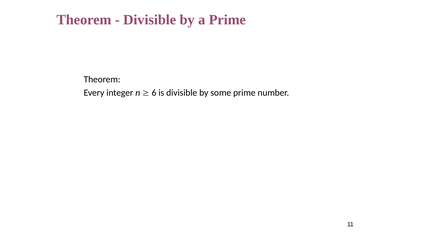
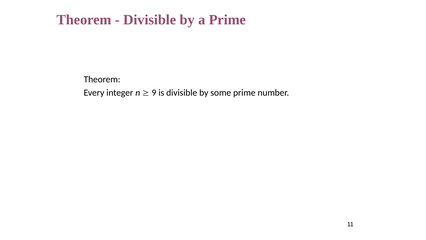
6: 6 -> 9 (154, 93)
